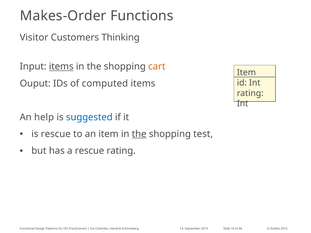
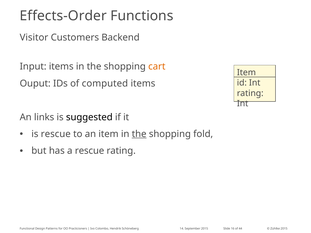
Makes-Order: Makes-Order -> Effects-Order (63, 16)
Thinking: Thinking -> Backend (121, 37)
items underline: present -> none (61, 67)
help: help -> links (44, 117)
suggested colour: blue -> black (89, 117)
test: test -> fold (203, 134)
